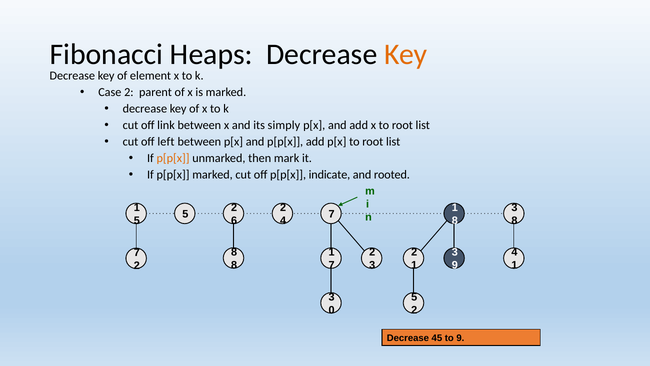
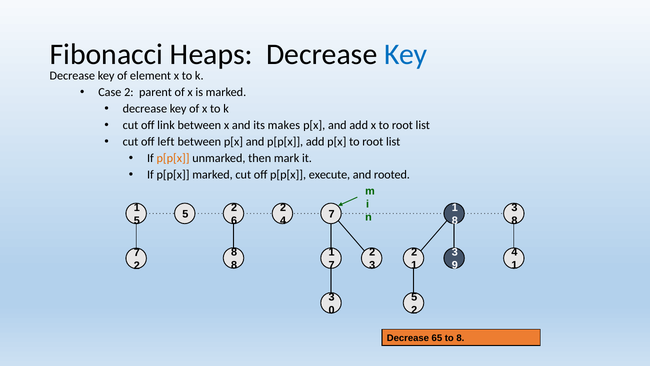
Key colour: orange -> blue (406, 55)
simply: simply -> makes (284, 125)
indicate: indicate -> execute (329, 175)
45: 45 -> 65 (437, 338)
to 9: 9 -> 8 (460, 338)
